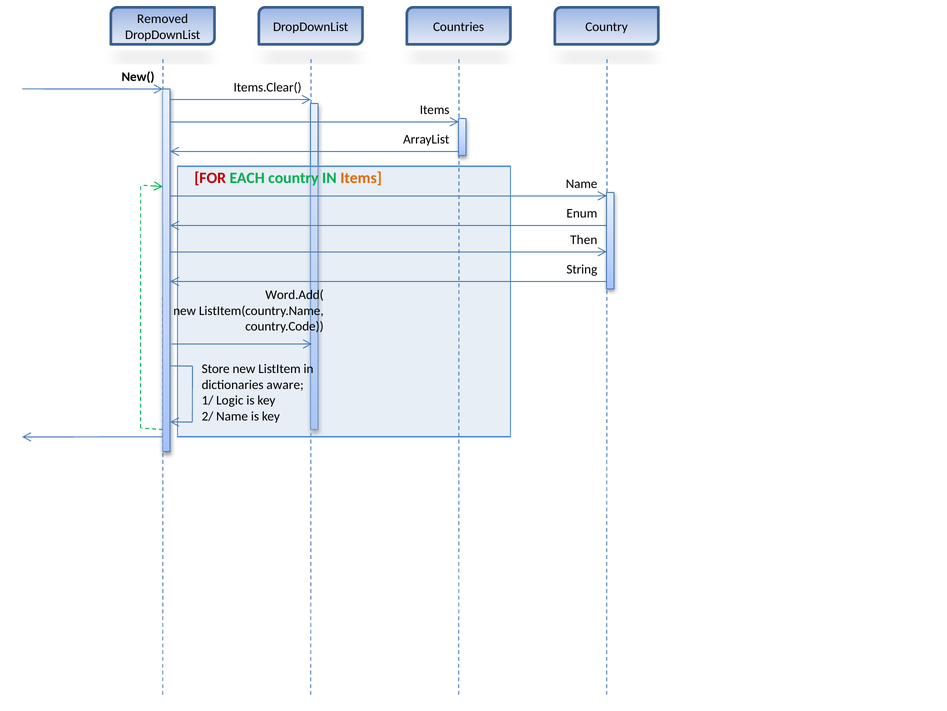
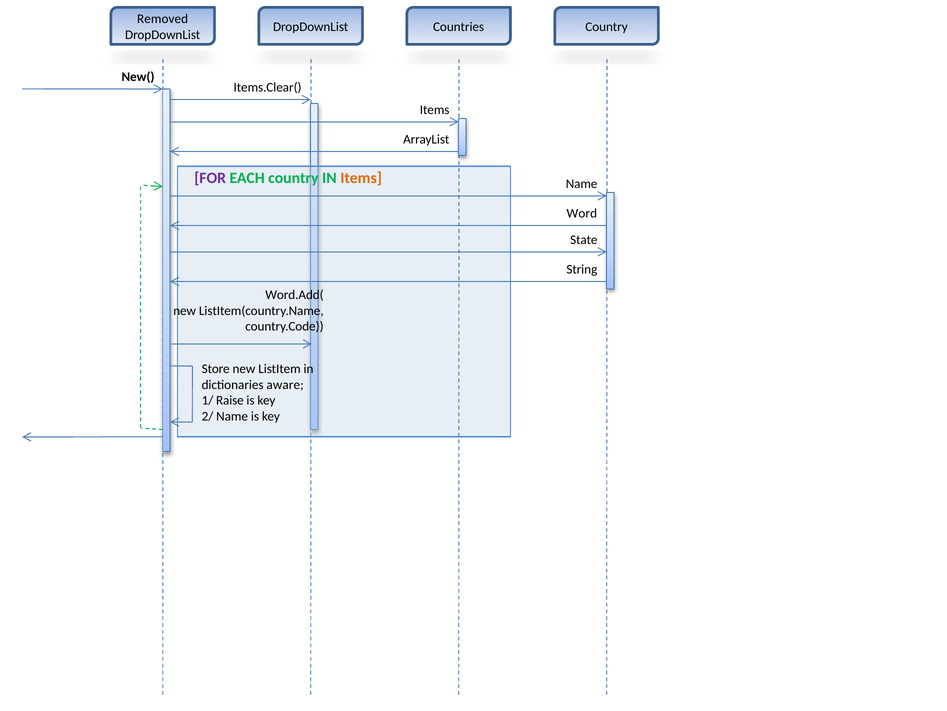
FOR colour: red -> purple (210, 178)
Enum: Enum -> Word (582, 213)
Then: Then -> State (584, 239)
Logic: Logic -> Raise (230, 400)
